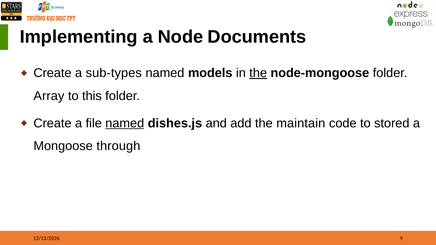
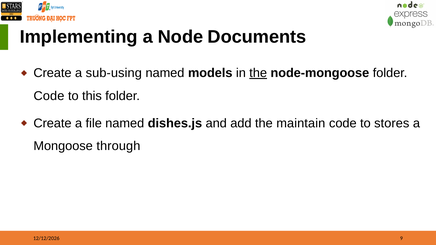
sub-types: sub-types -> sub-using (114, 73)
Array: Array -> Code (49, 96)
named underline: present -> none (125, 123)
stored: stored -> stores (392, 123)
